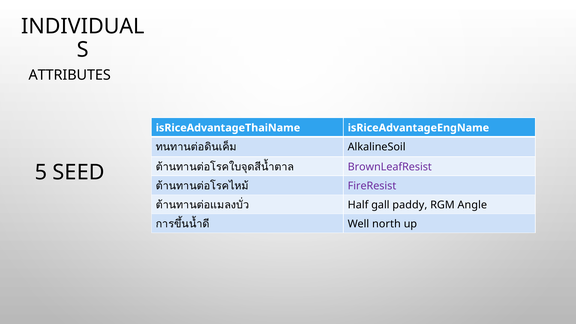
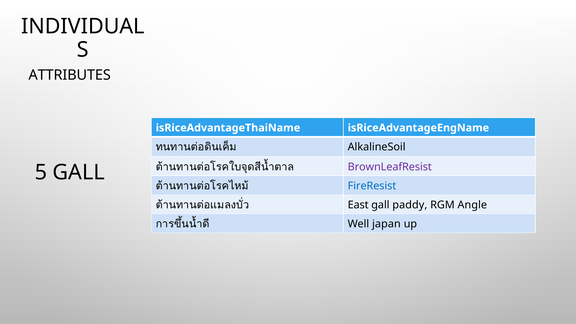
5 SEED: SEED -> GALL (79, 172)
FireResist colour: purple -> blue (372, 186)
Half: Half -> East (358, 205)
north: north -> japan (386, 224)
